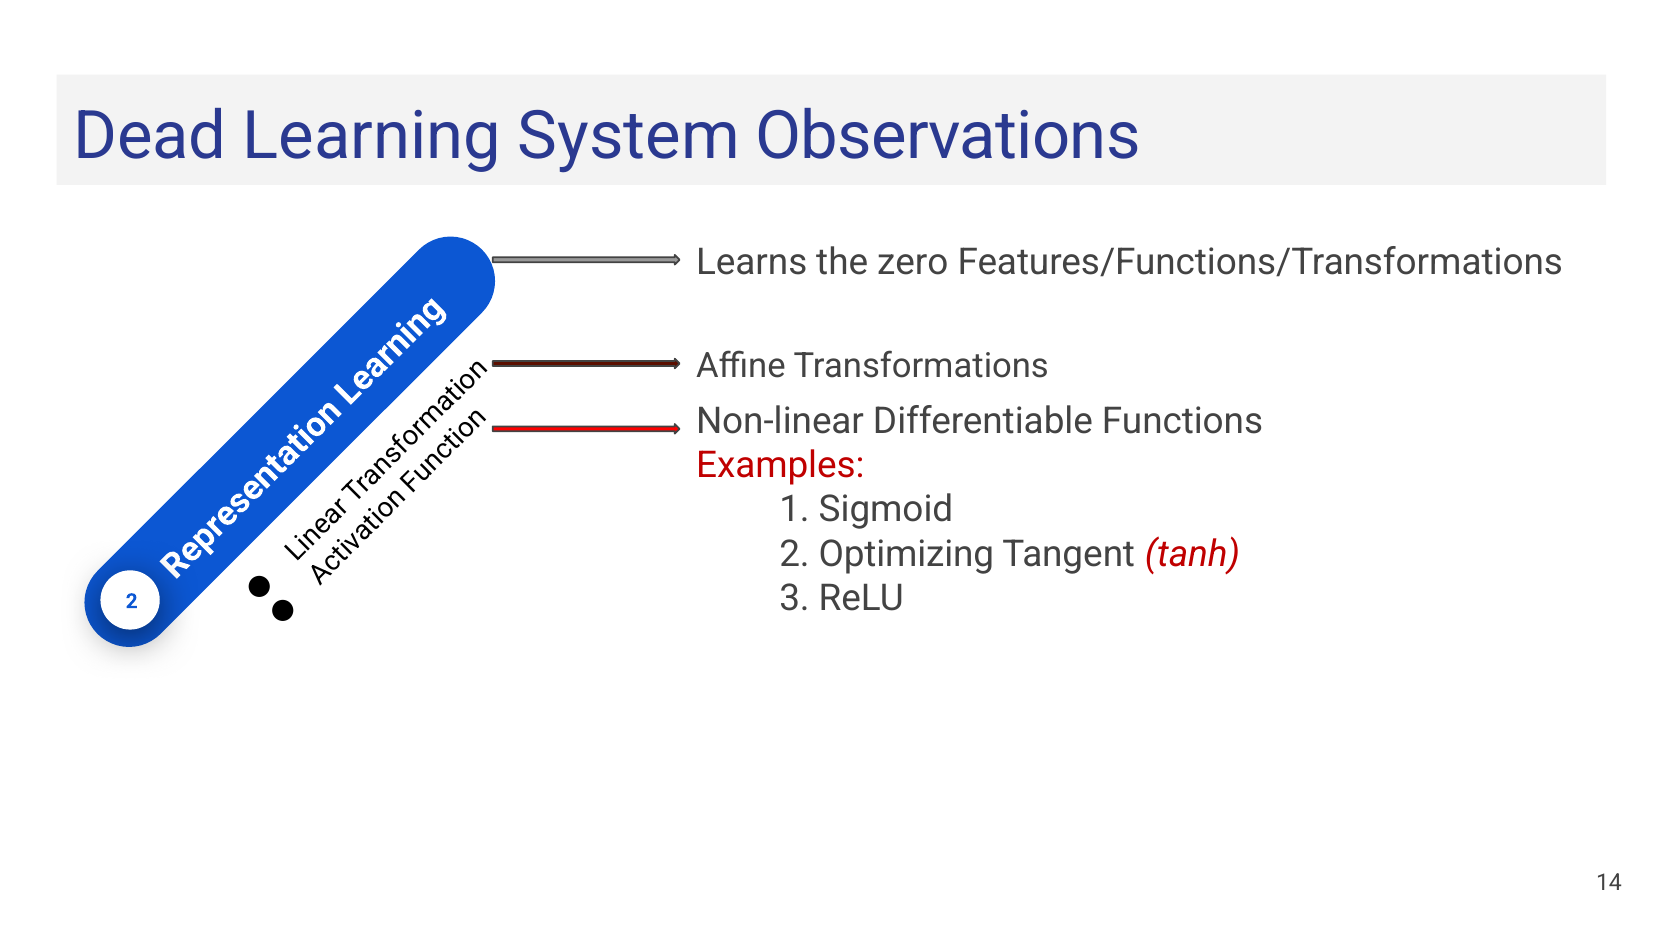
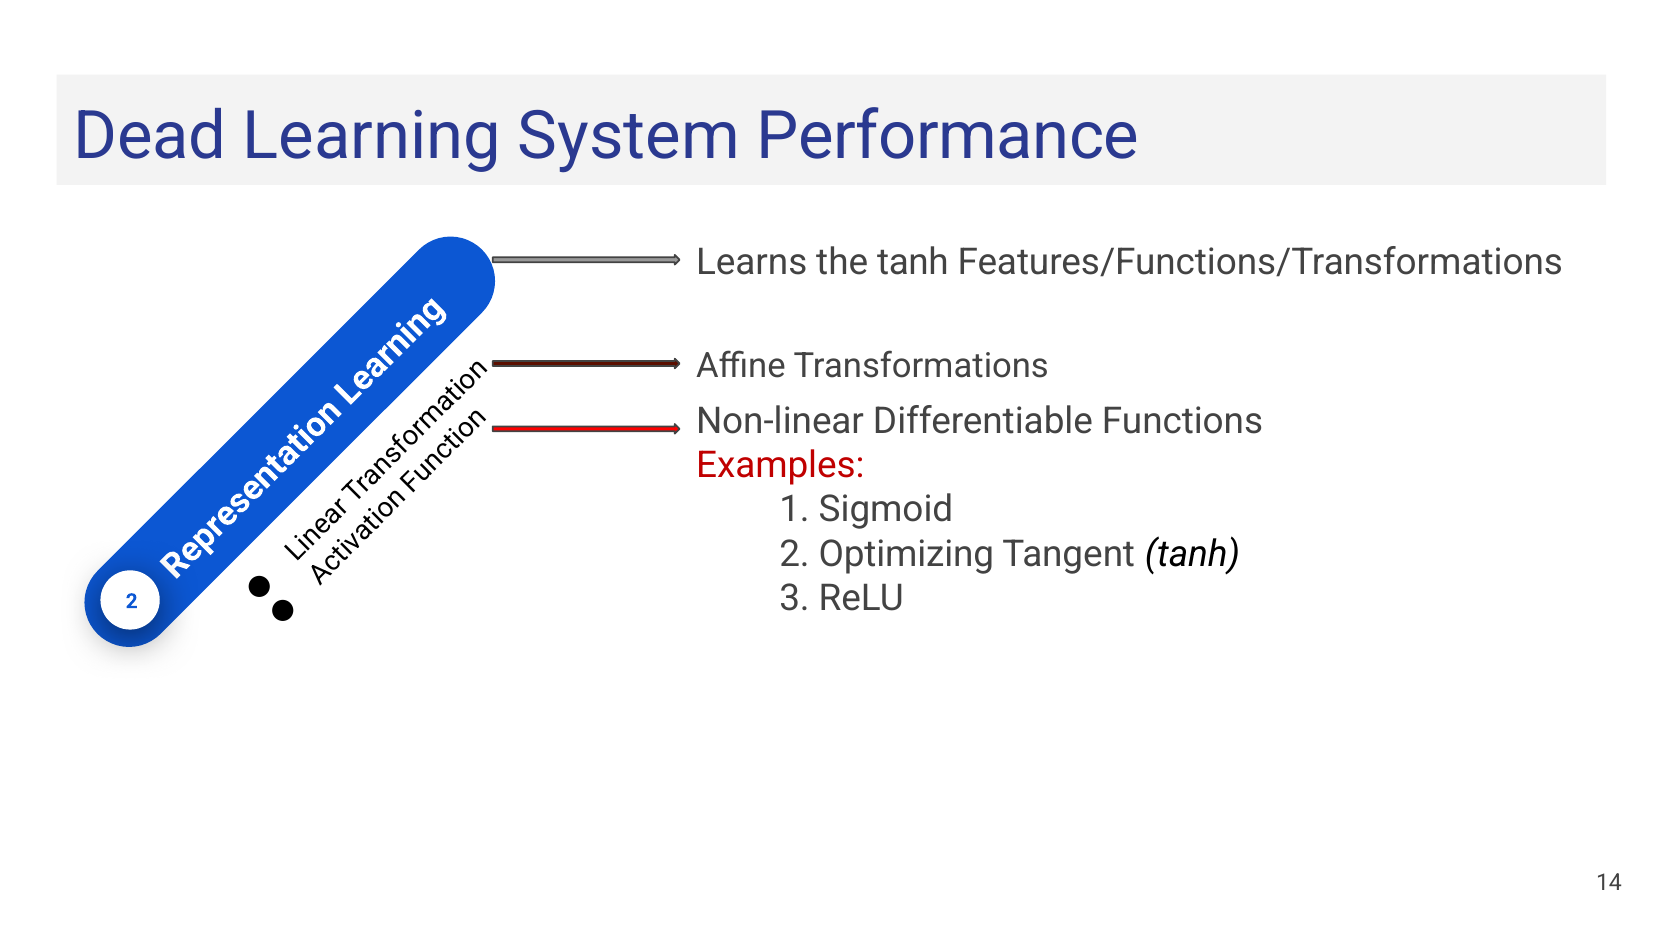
Observations: Observations -> Performance (948, 136)
the zero: zero -> tanh (913, 262)
tanh colour: red -> black (1192, 554)
